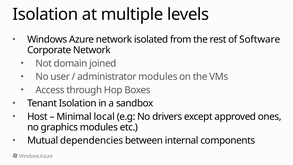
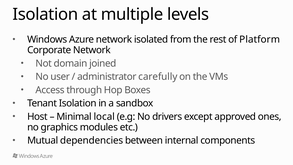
Software: Software -> Platform (260, 40)
administrator modules: modules -> carefully (158, 77)
